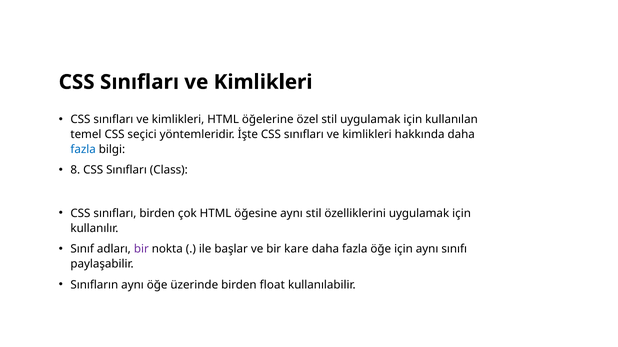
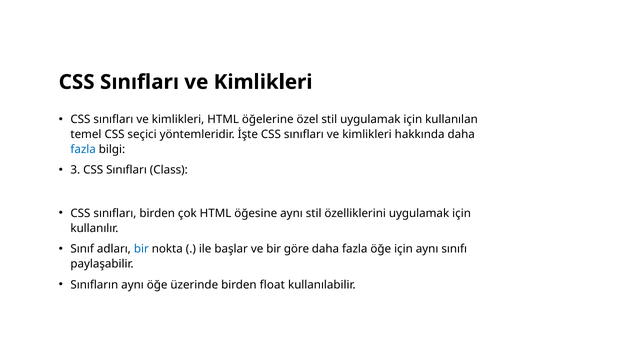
8: 8 -> 3 (75, 170)
bir colour: purple -> blue (141, 249)
kare: kare -> göre (297, 249)
